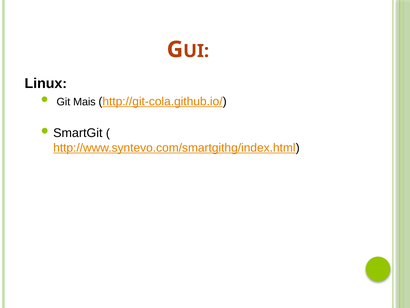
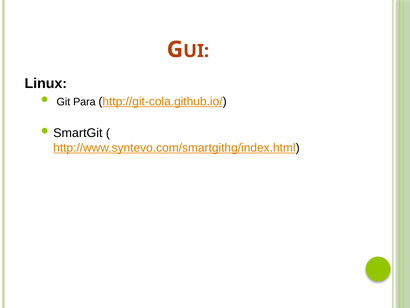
Mais: Mais -> Para (84, 102)
